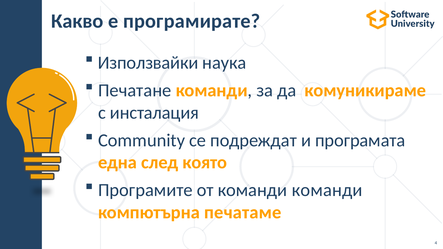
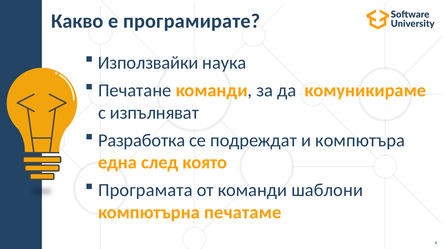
инсталация: инсталация -> изпълняват (154, 113)
Community: Community -> Разработка (142, 140)
програмата: програмата -> компютъра (360, 140)
Програмите: Програмите -> Програмата (145, 190)
команди команди: команди -> шаблони (327, 190)
